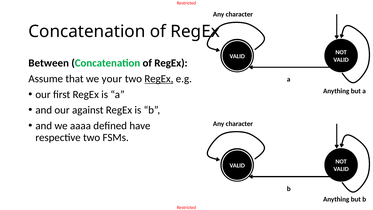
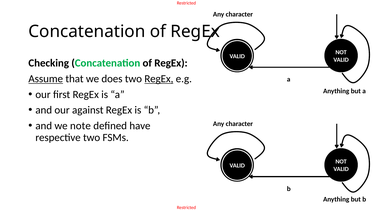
Between: Between -> Checking (49, 63)
Assume underline: none -> present (46, 79)
your: your -> does (112, 79)
aaaa: aaaa -> note (80, 126)
